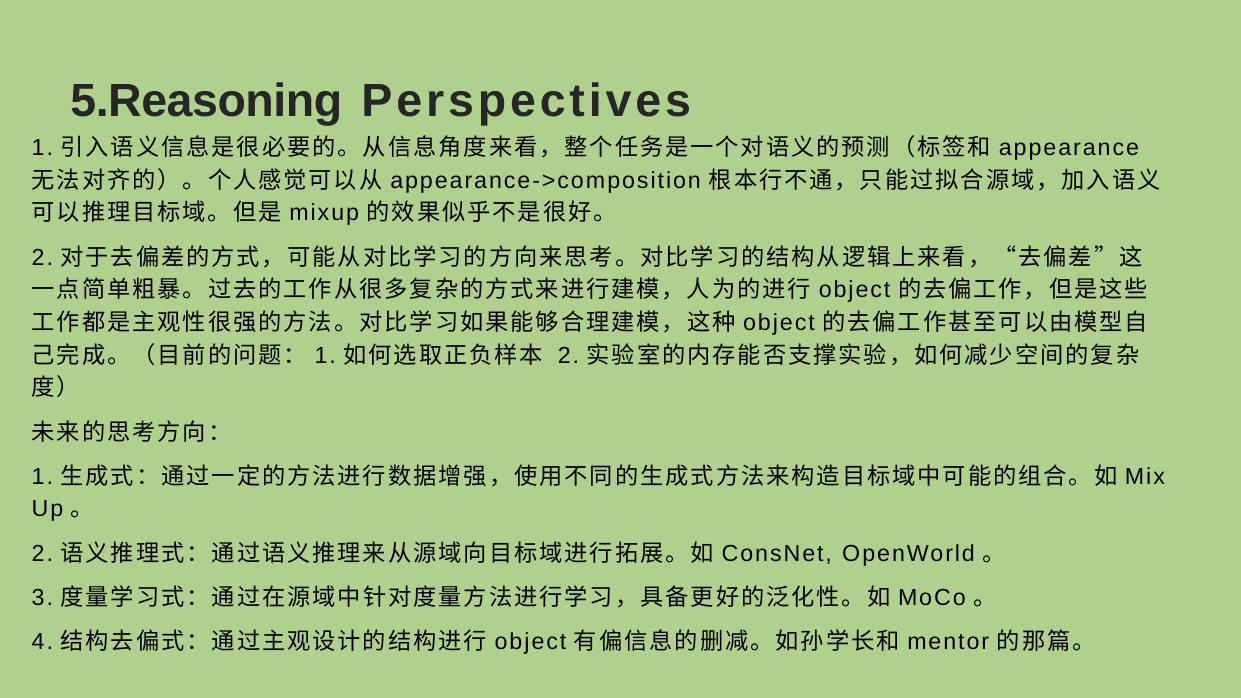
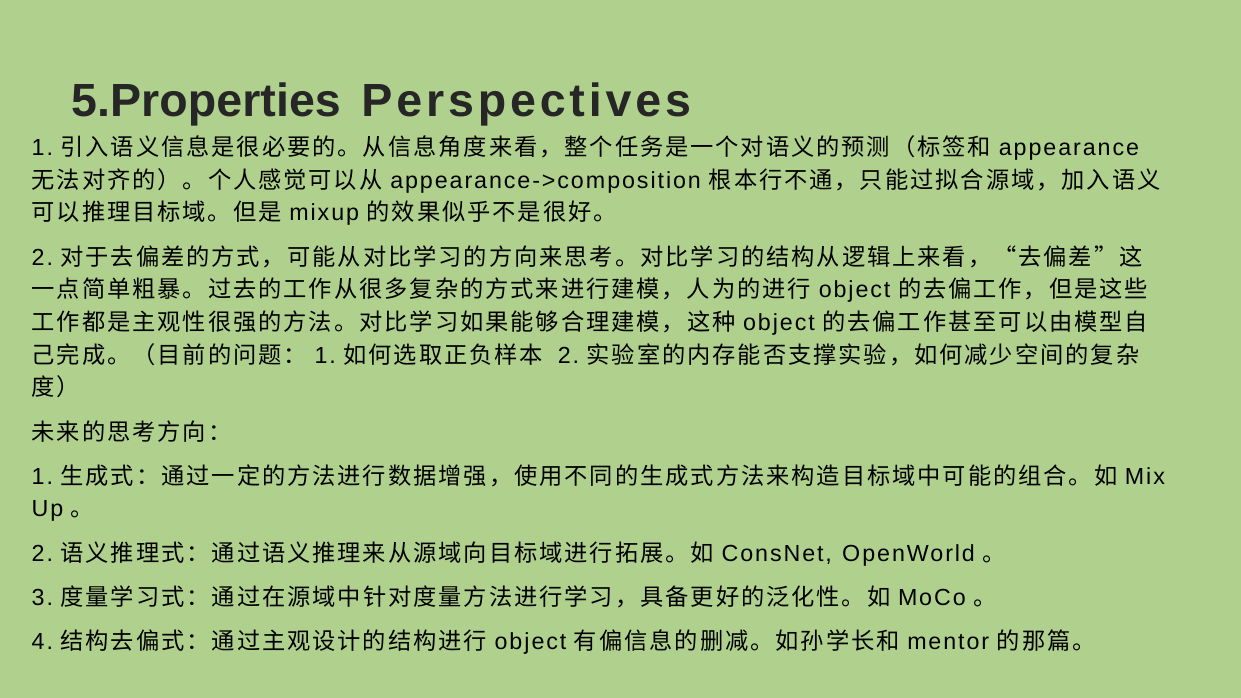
5.Reasoning: 5.Reasoning -> 5.Properties (206, 101)
